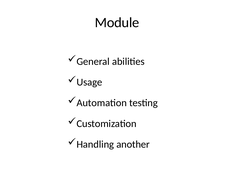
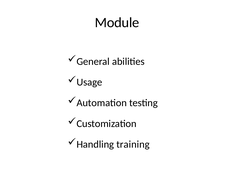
another: another -> training (133, 145)
